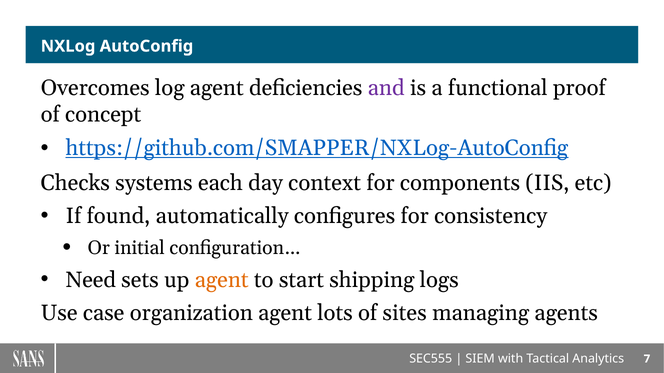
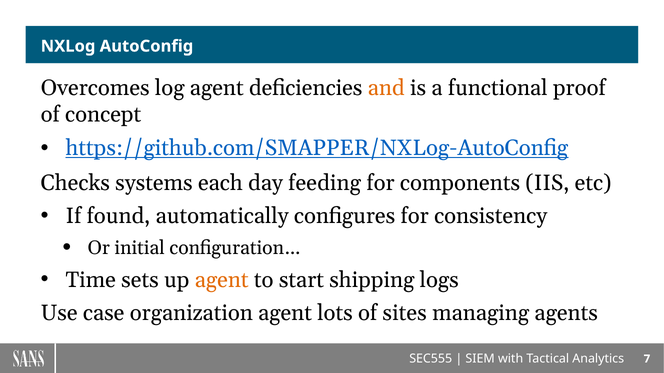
and colour: purple -> orange (386, 88)
context: context -> feeding (325, 183)
Need: Need -> Time (91, 280)
